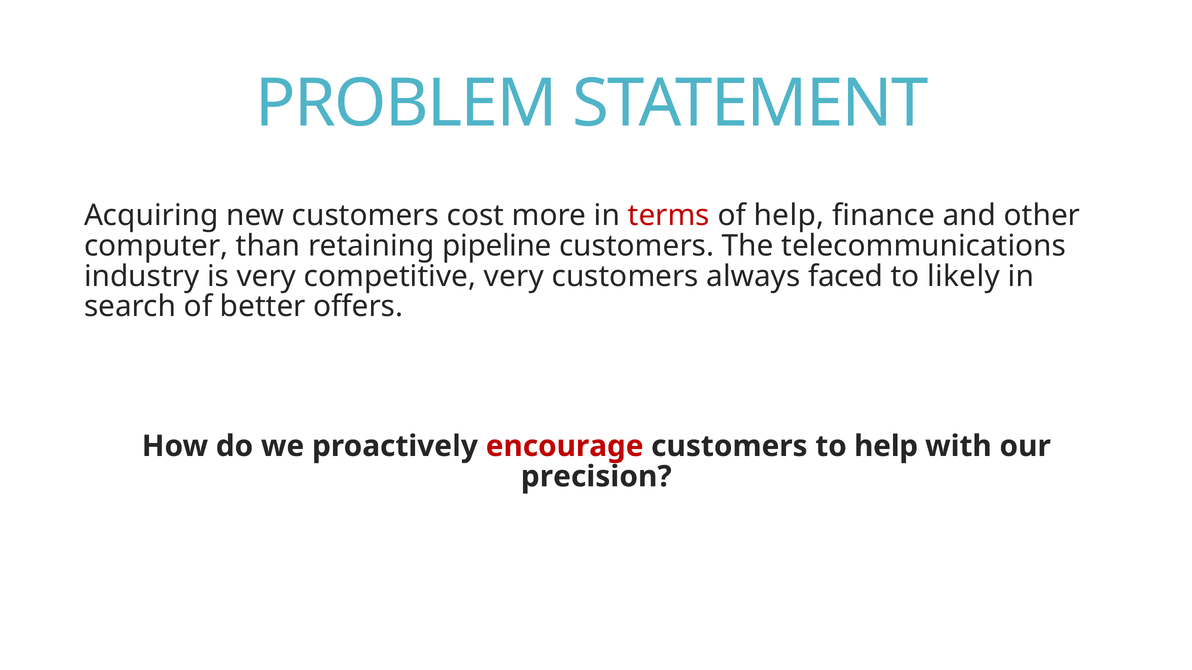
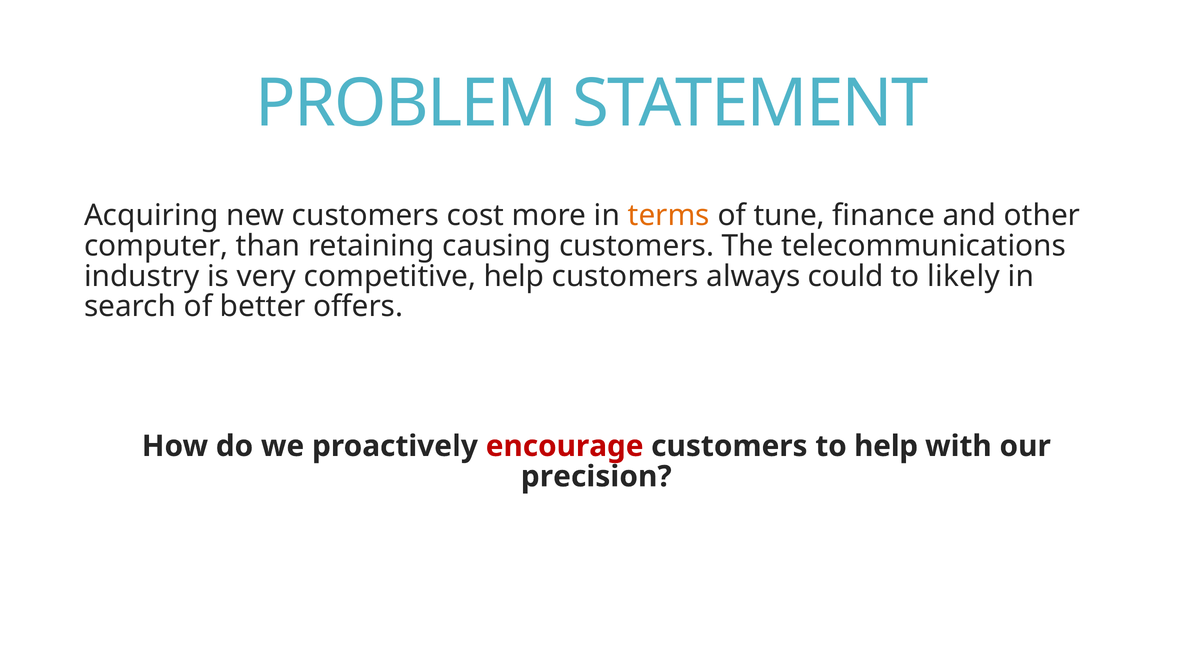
terms colour: red -> orange (669, 216)
of help: help -> tune (789, 216)
pipeline: pipeline -> causing (497, 246)
competitive very: very -> help (514, 276)
faced: faced -> could (846, 276)
